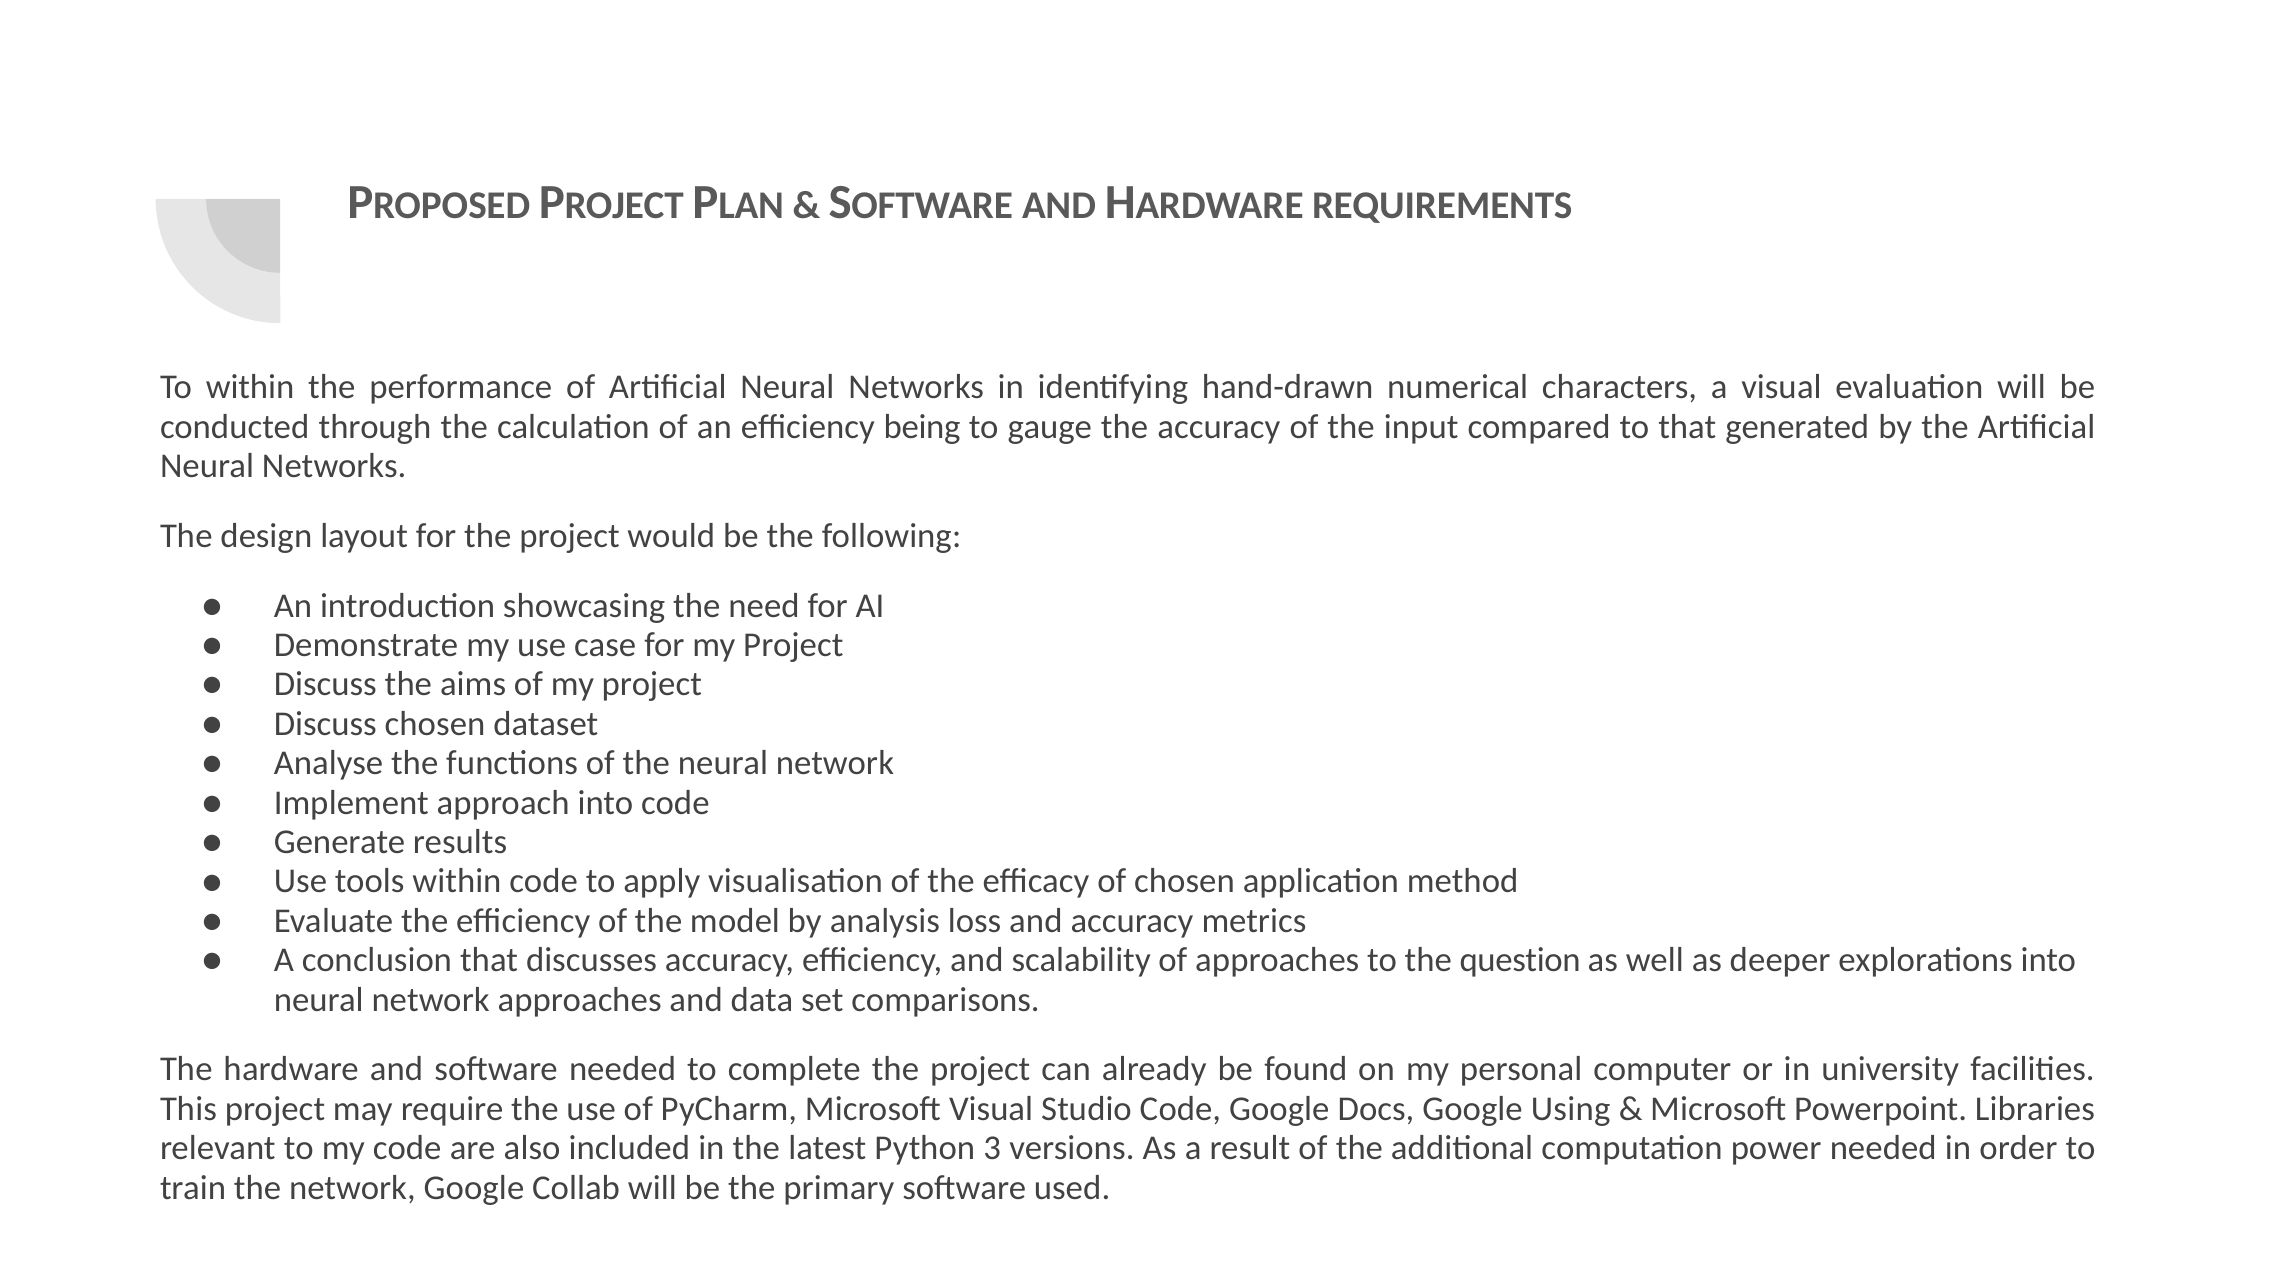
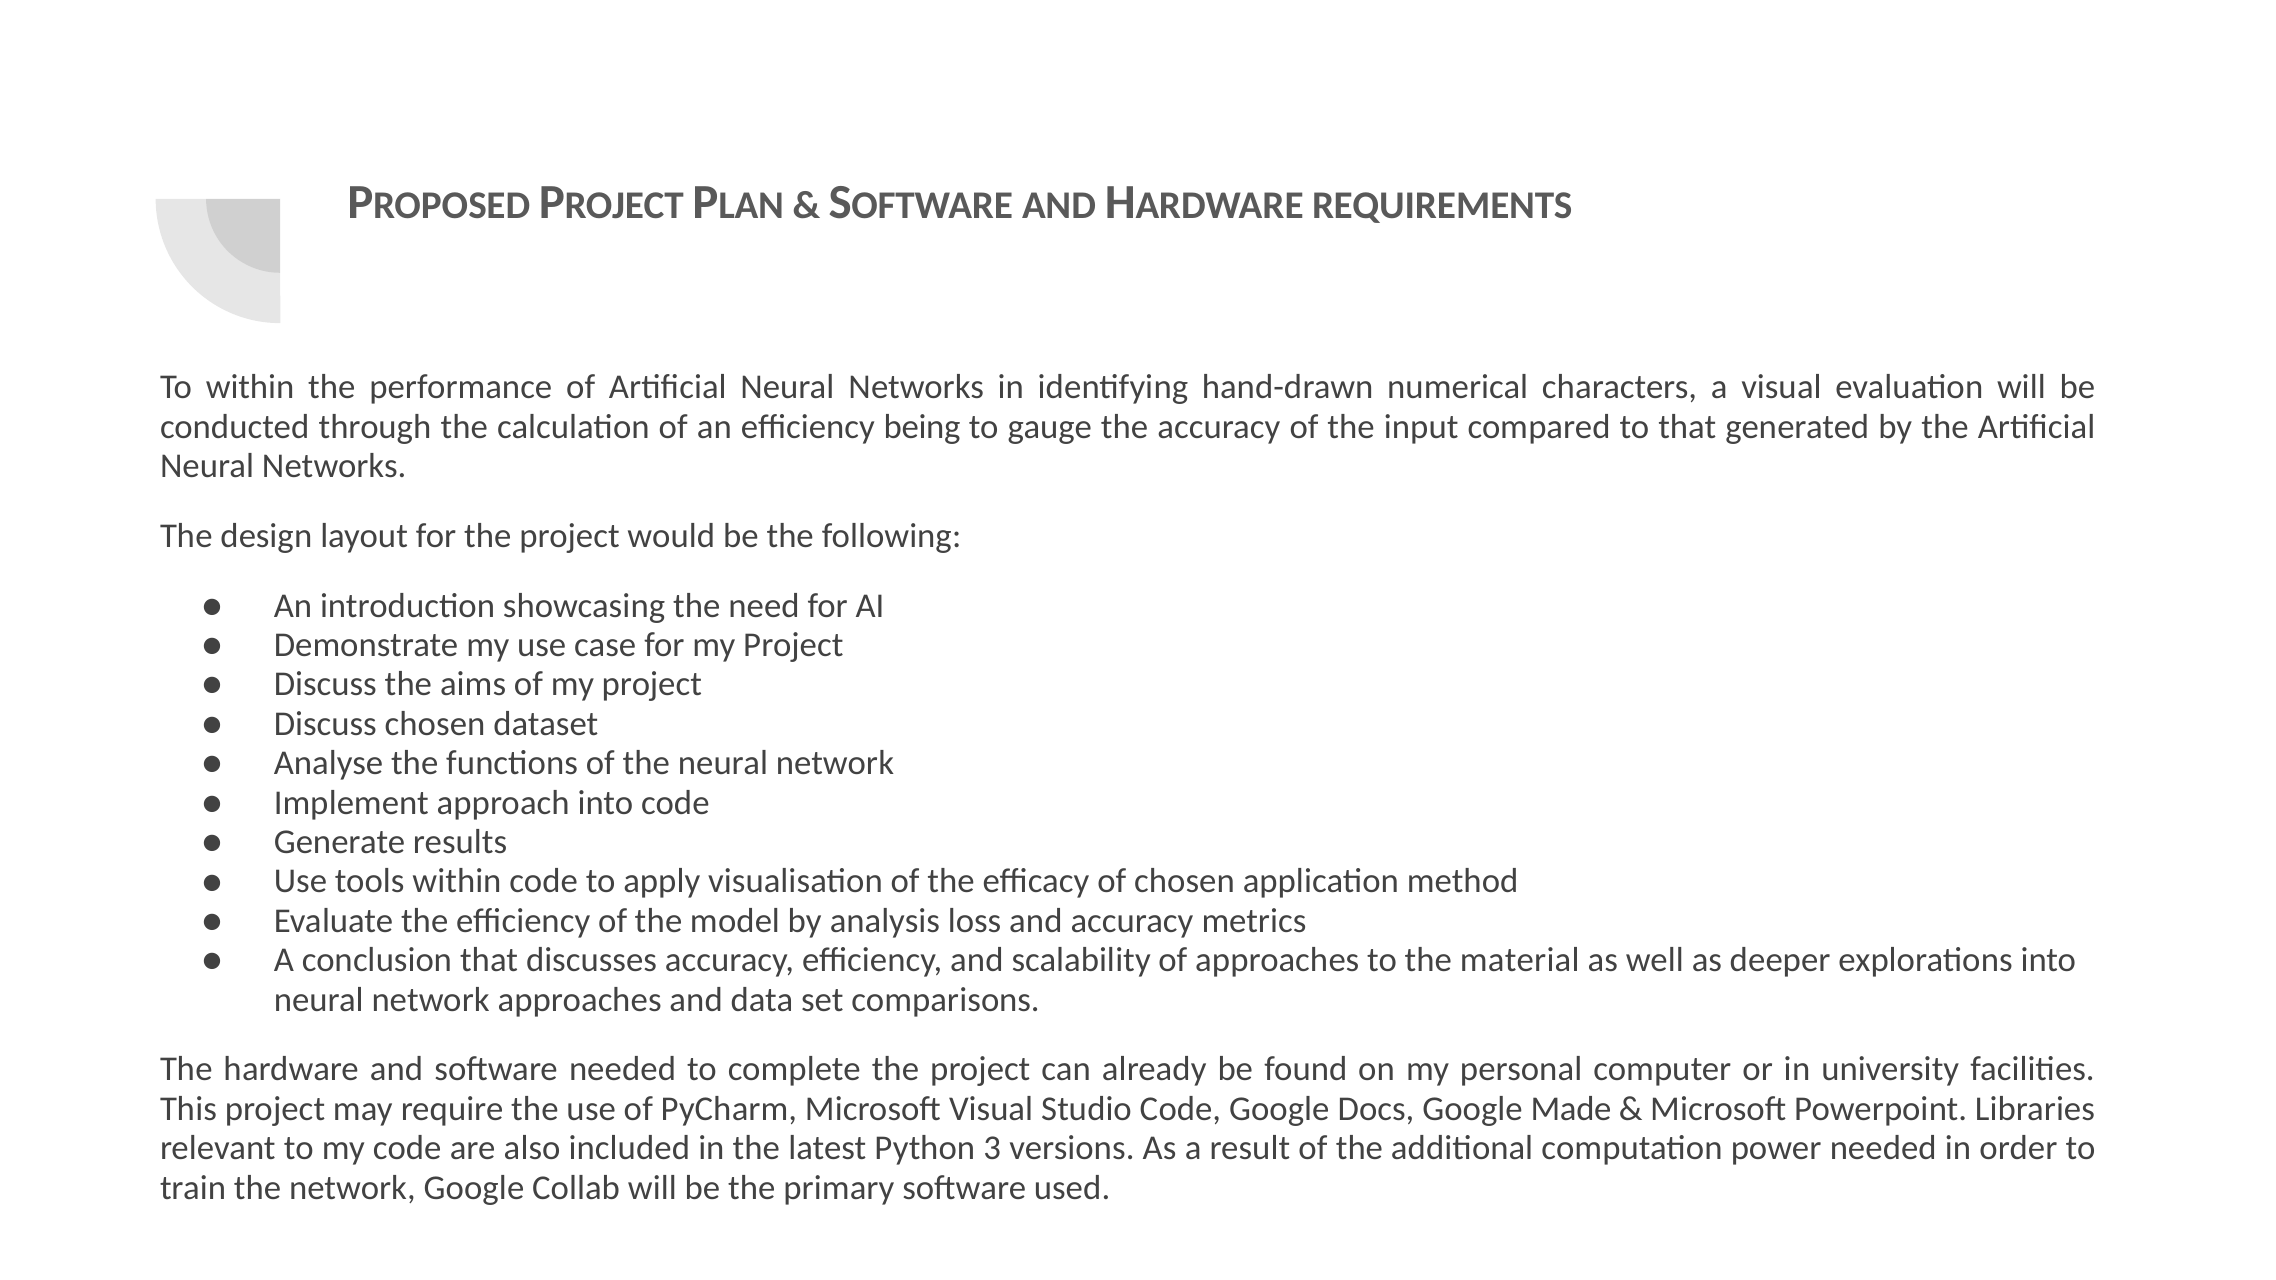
question: question -> material (1520, 961)
Using: Using -> Made (1571, 1109)
